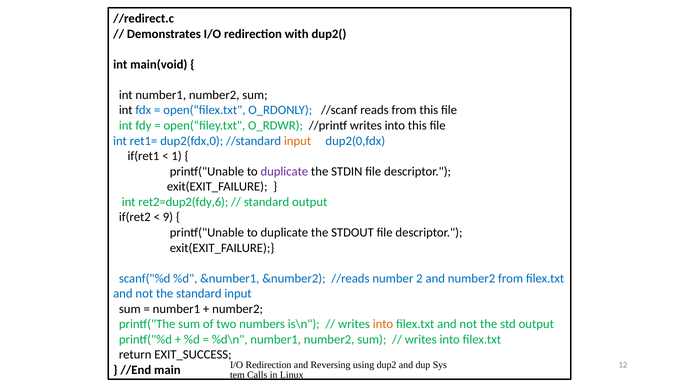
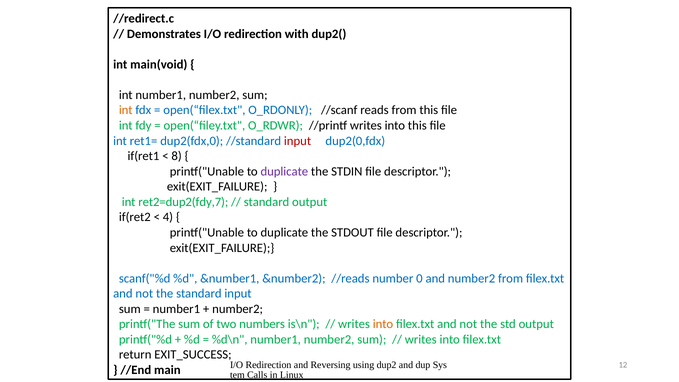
int colour: black -> orange (126, 110)
input colour: orange -> red (298, 141)
1: 1 -> 8 (177, 156)
ret2=dup2(fdy,6: ret2=dup2(fdy,6 -> ret2=dup2(fdy,7 (183, 202)
9: 9 -> 4 (168, 217)
2: 2 -> 0 (419, 278)
